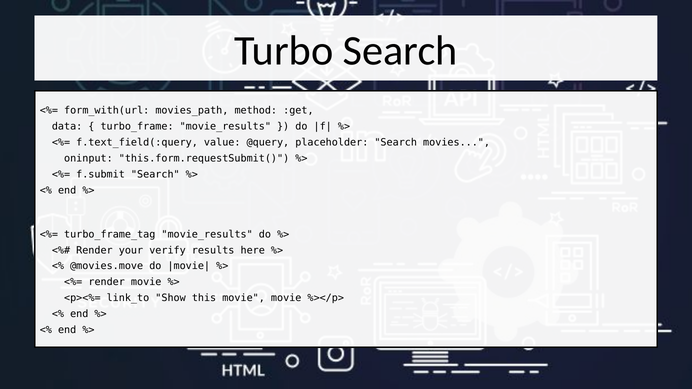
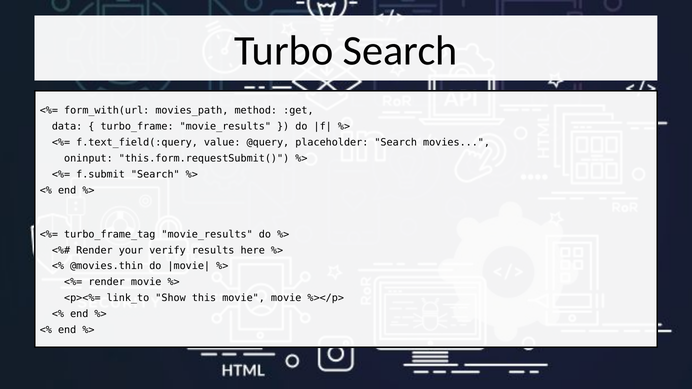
@movies.move: @movies.move -> @movies.thin (107, 266)
